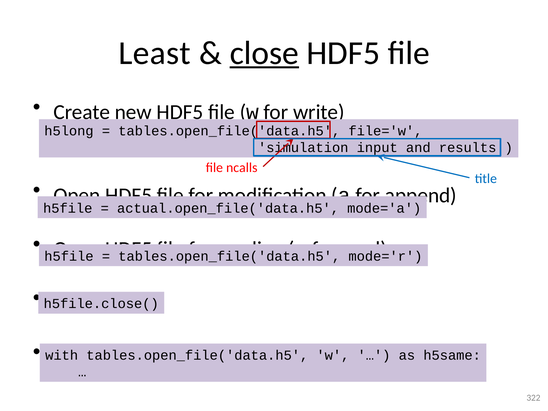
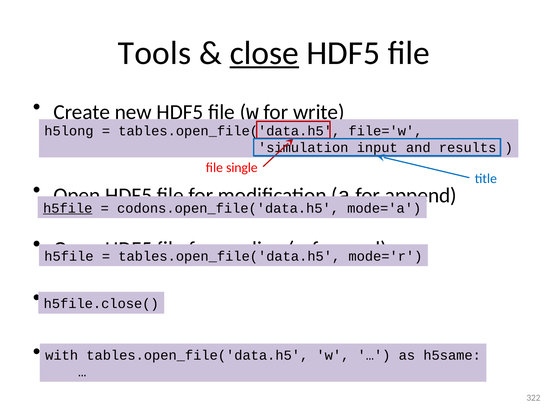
Least: Least -> Tools (155, 53)
ncalls: ncalls -> single (242, 168)
h5file underline: none -> present (68, 208)
actual.open_file('data.h5: actual.open_file('data.h5 -> codons.open_file('data.h5 (228, 208)
